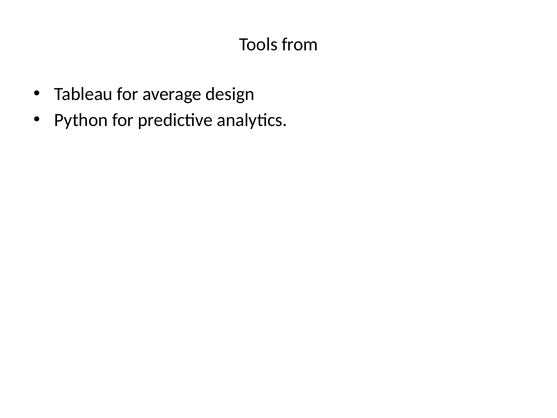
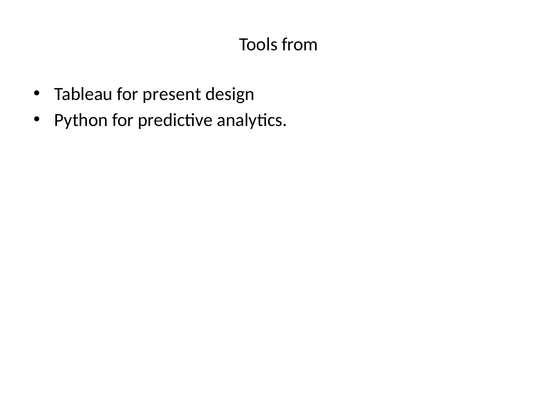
average: average -> present (172, 94)
